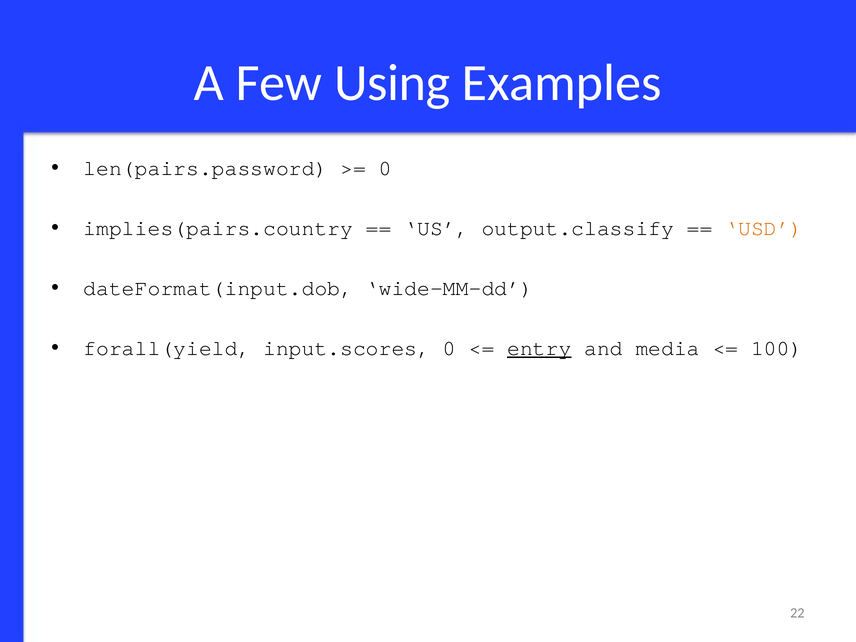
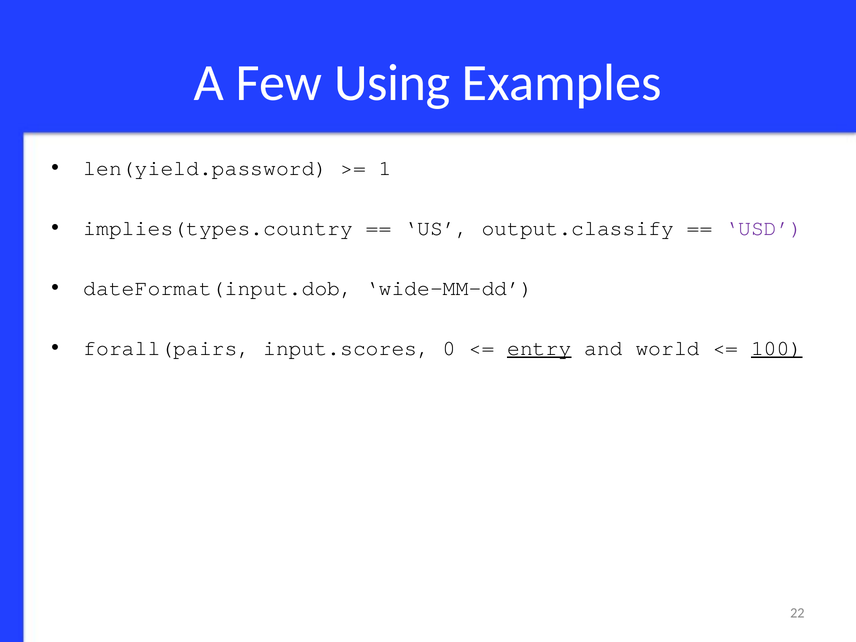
len(pairs.password: len(pairs.password -> len(yield.password (205, 168)
0: 0 -> 1 (385, 168)
implies(pairs.country: implies(pairs.country -> implies(types.country (218, 228)
USD colour: orange -> purple (764, 228)
forall(yield: forall(yield -> forall(pairs (167, 348)
media: media -> world (668, 348)
100 underline: none -> present (777, 348)
